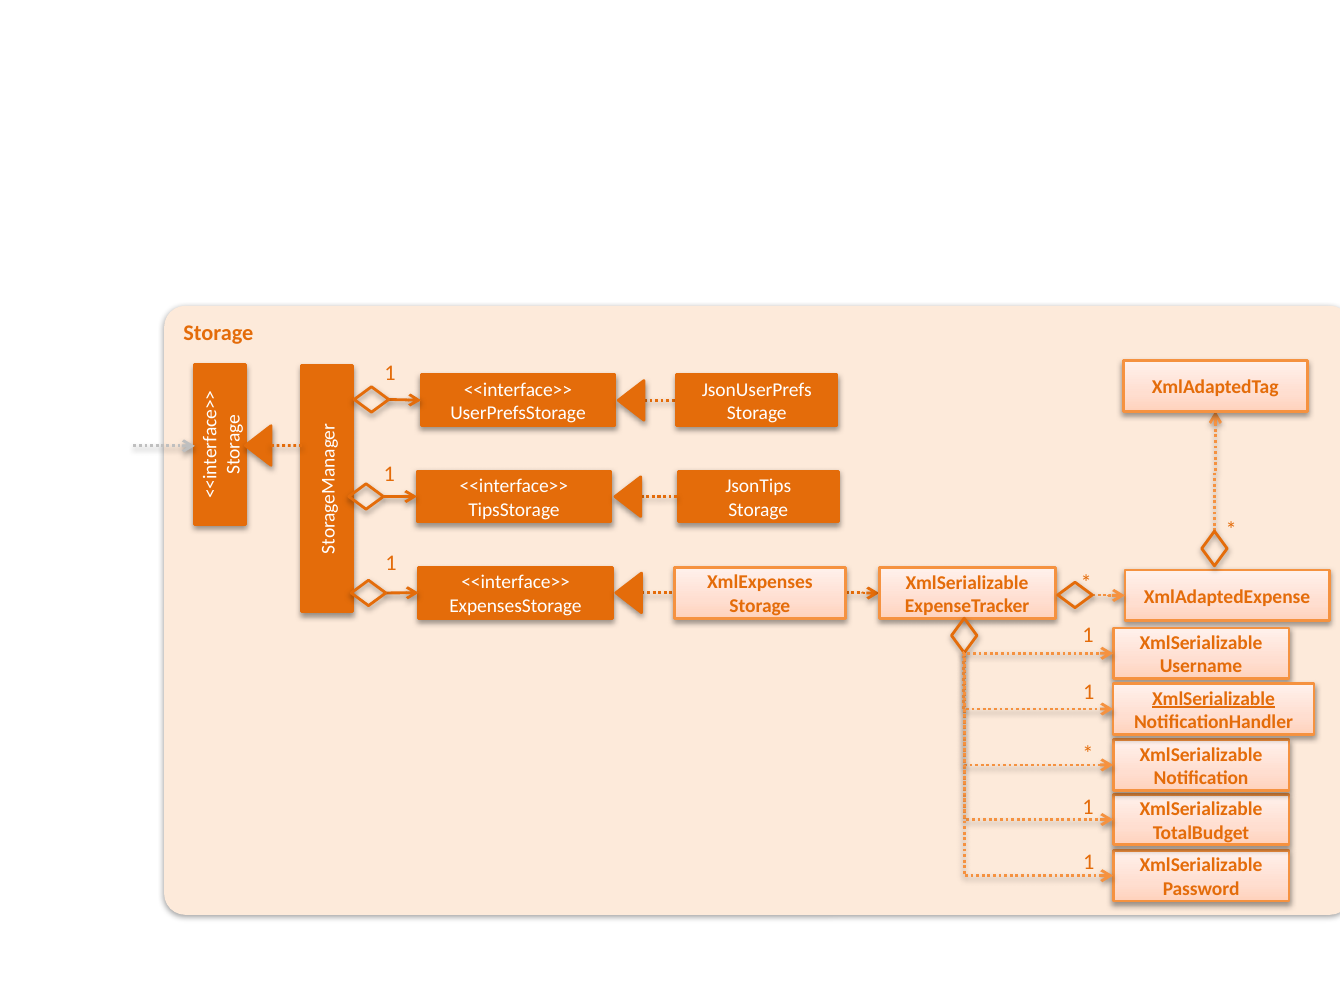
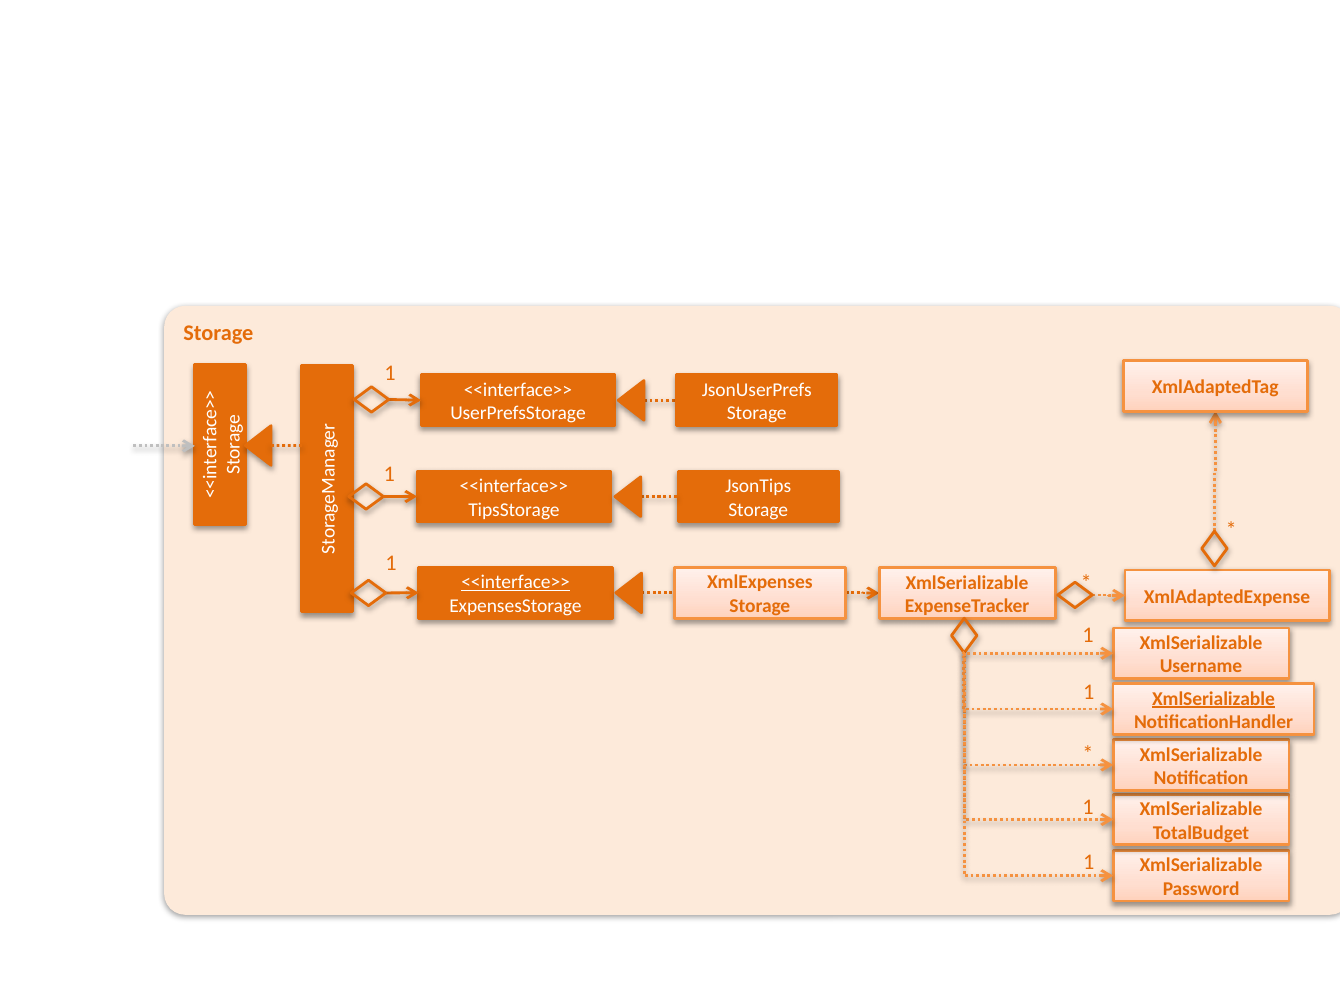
<<interface>> underline: none -> present (516, 582)
